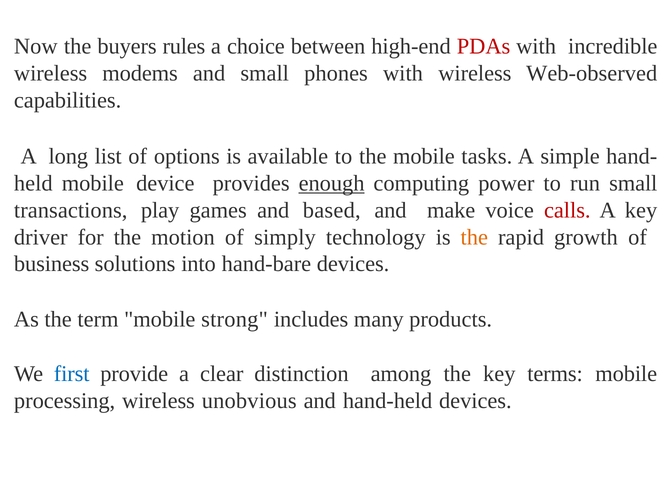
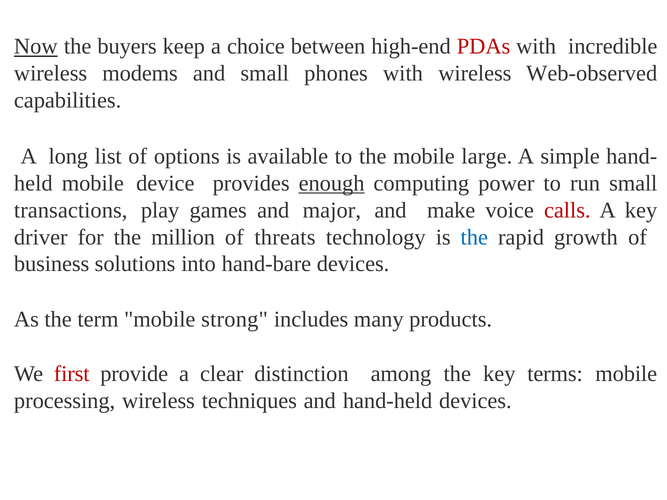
Now underline: none -> present (36, 47)
rules: rules -> keep (184, 47)
tasks: tasks -> large (487, 157)
based: based -> major (332, 210)
motion: motion -> million (183, 237)
simply: simply -> threats (285, 237)
the colour: orange -> blue (474, 237)
first colour: blue -> red (72, 374)
unobvious: unobvious -> techniques (249, 401)
